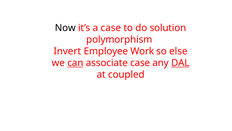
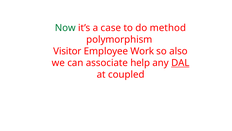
Now colour: black -> green (65, 28)
solution: solution -> method (168, 28)
Invert: Invert -> Visitor (67, 51)
else: else -> also (178, 51)
can underline: present -> none (75, 63)
associate case: case -> help (140, 63)
